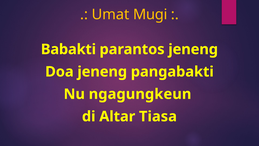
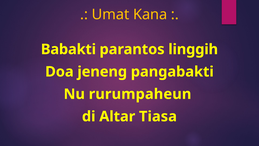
Mugi: Mugi -> Kana (150, 15)
parantos jeneng: jeneng -> linggih (193, 49)
ngagungkeun: ngagungkeun -> rurumpaheun (140, 94)
